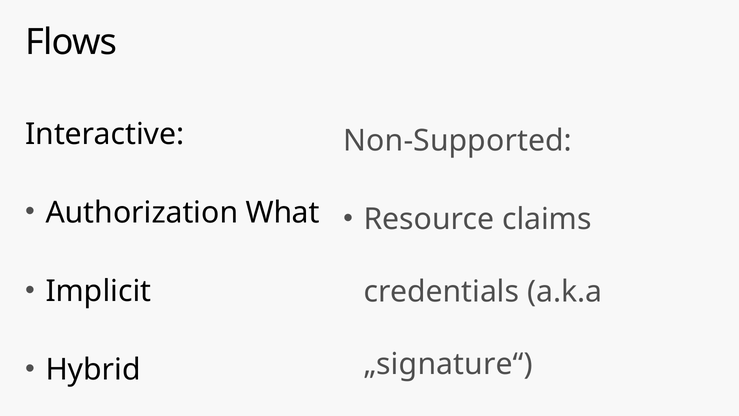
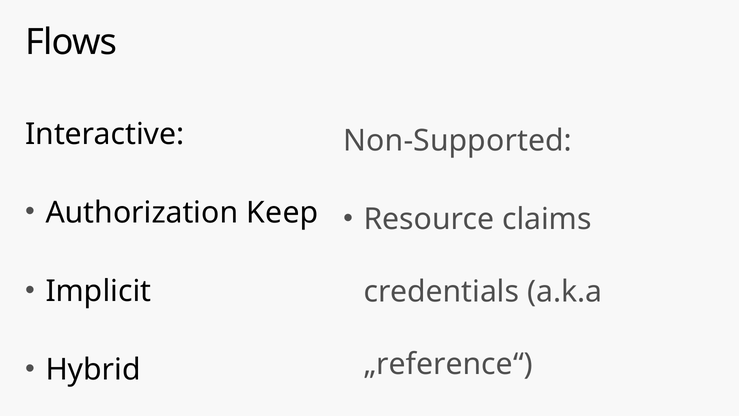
What: What -> Keep (282, 213)
„signature“: „signature“ -> „reference“ (448, 364)
